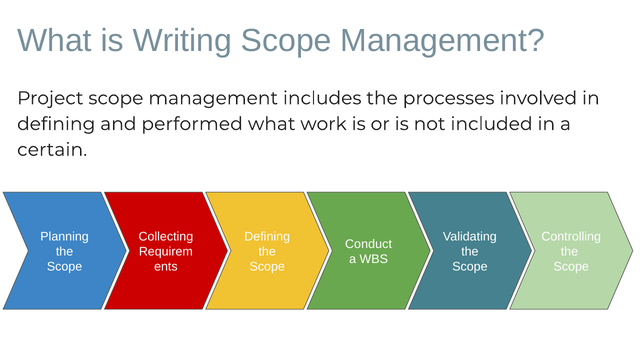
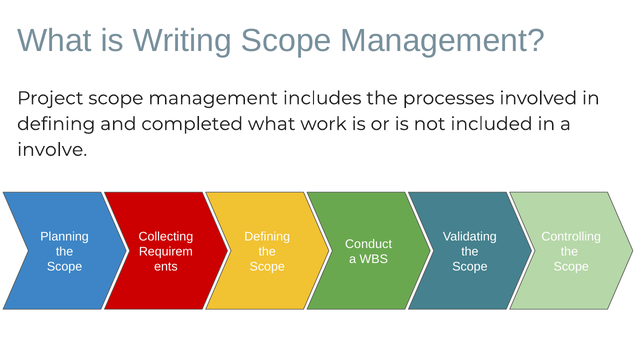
performed: performed -> completed (192, 124)
certain: certain -> involve (52, 150)
